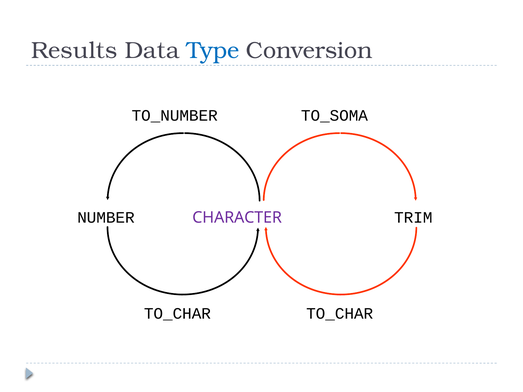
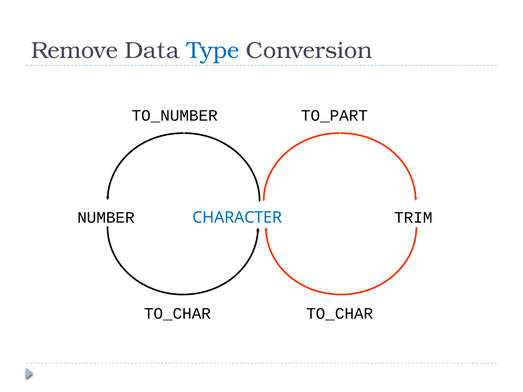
Results: Results -> Remove (74, 50)
TO_SOMA: TO_SOMA -> TO_PART (334, 115)
CHARACTER colour: purple -> blue (237, 218)
